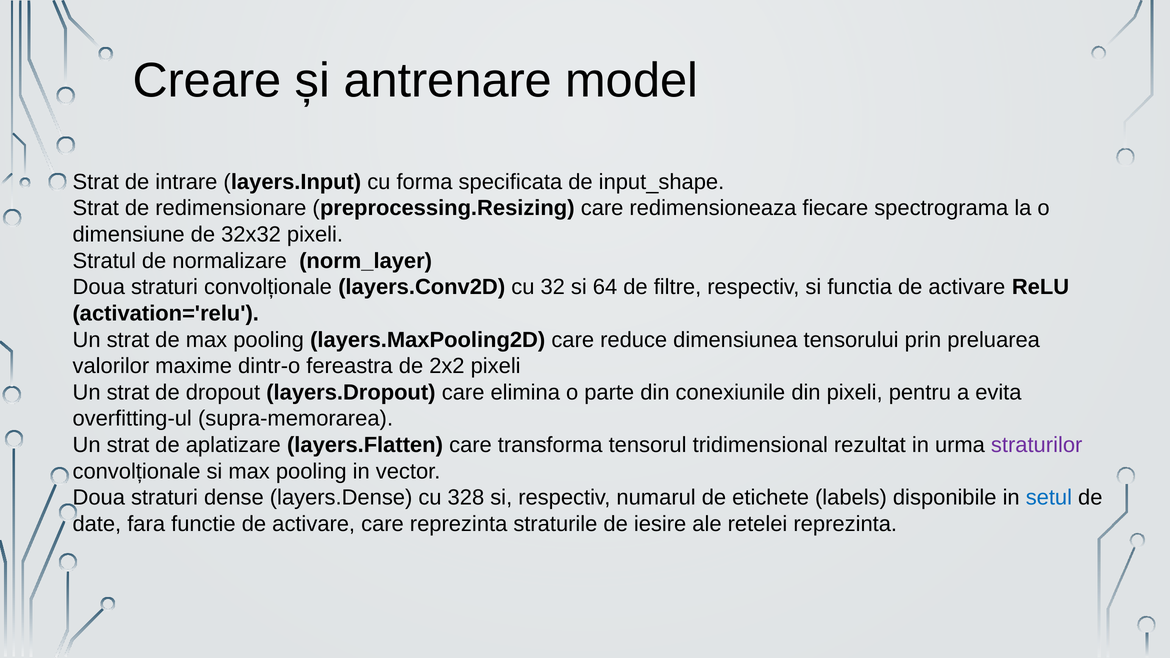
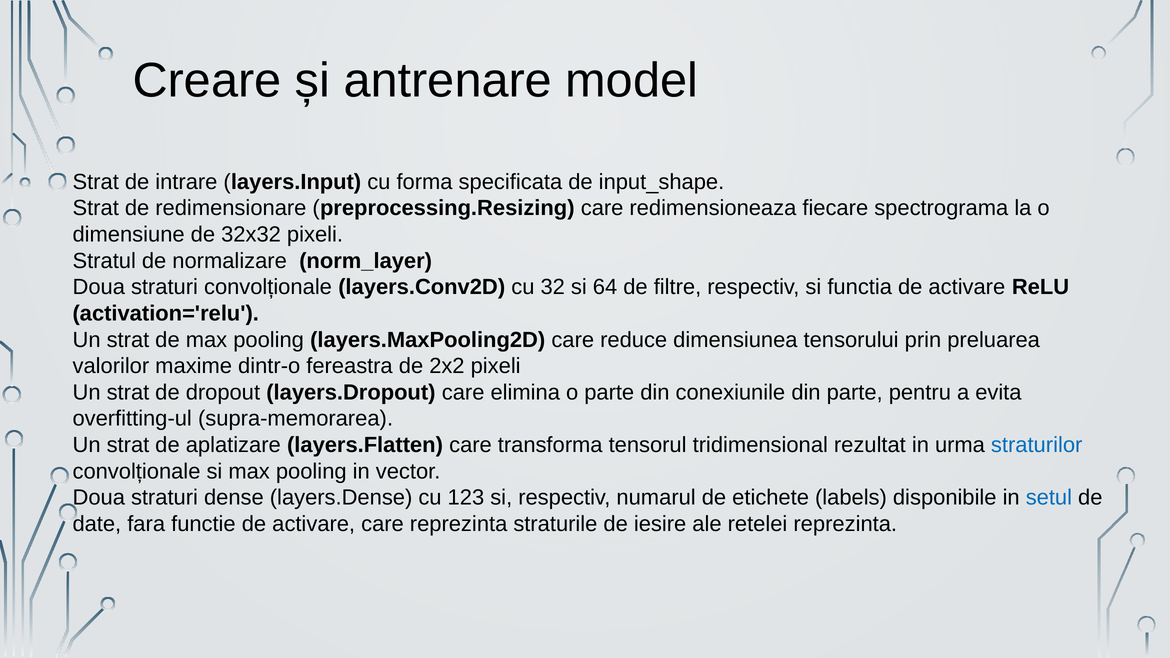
din pixeli: pixeli -> parte (855, 393)
straturilor colour: purple -> blue (1037, 445)
328: 328 -> 123 (466, 498)
